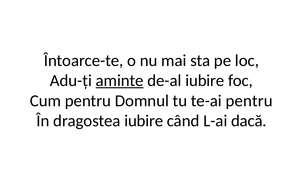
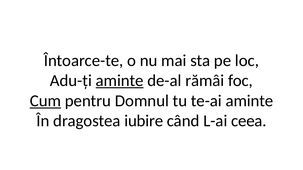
de-al iubire: iubire -> rămâi (205, 81)
Cum underline: none -> present (45, 101)
te-ai pentru: pentru -> aminte (249, 101)
dacă: dacă -> ceea (249, 121)
